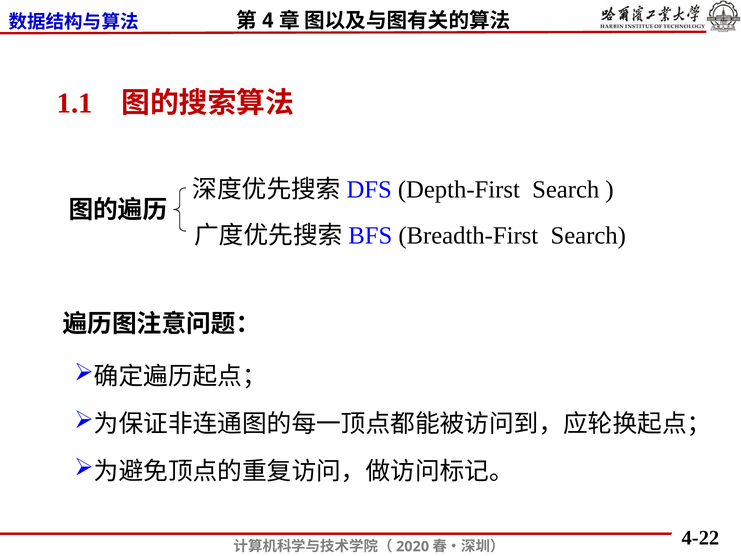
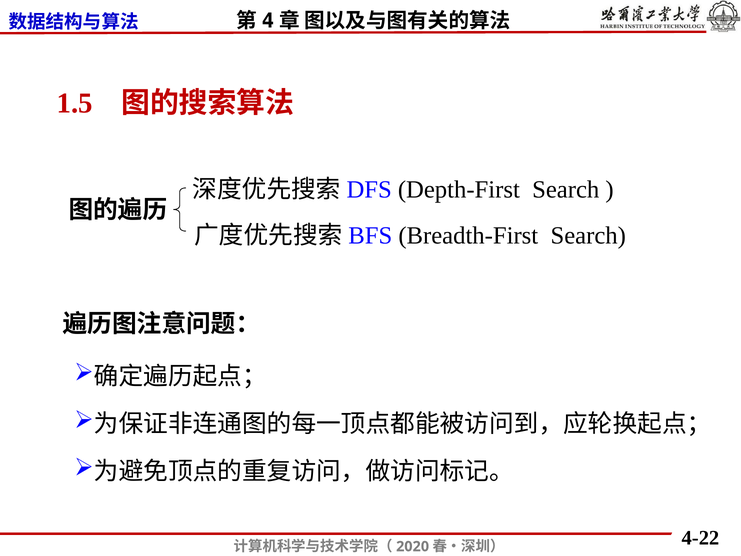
1.1: 1.1 -> 1.5 (75, 103)
